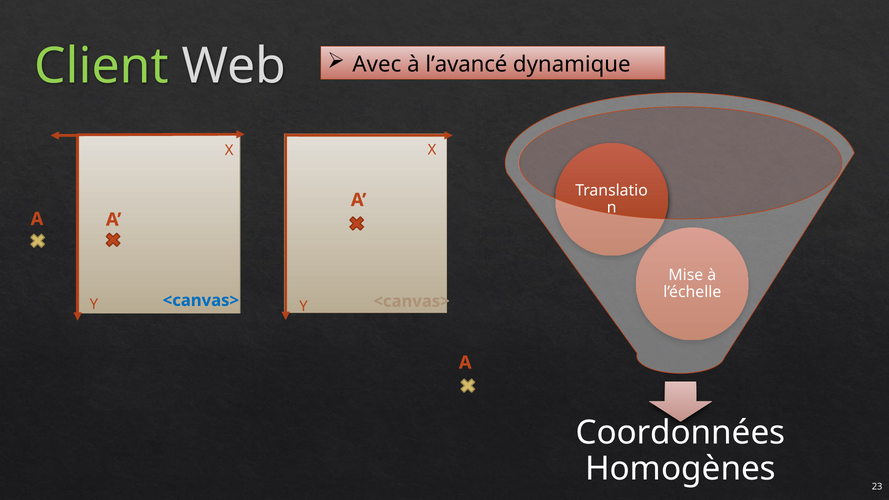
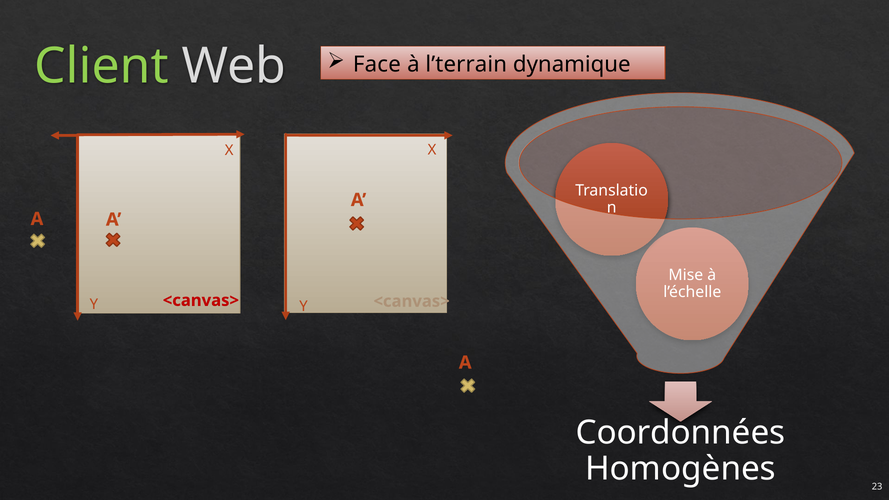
Avec: Avec -> Face (377, 64)
l’avancé: l’avancé -> l’terrain (466, 64)
<canvas> colour: blue -> red (201, 300)
